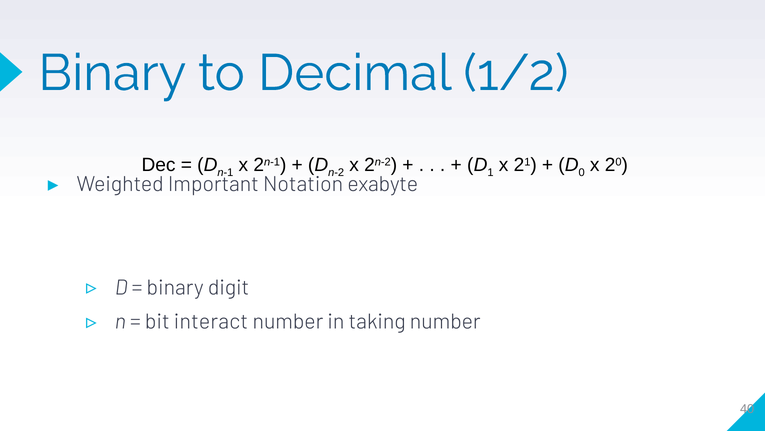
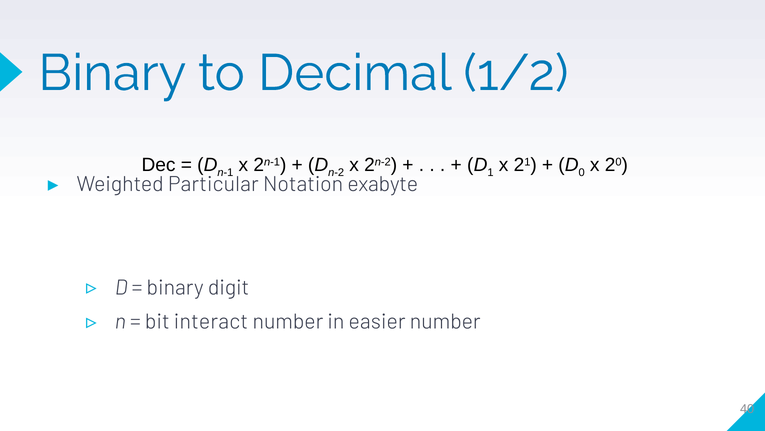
Important: Important -> Particular (213, 184)
taking: taking -> easier (377, 321)
